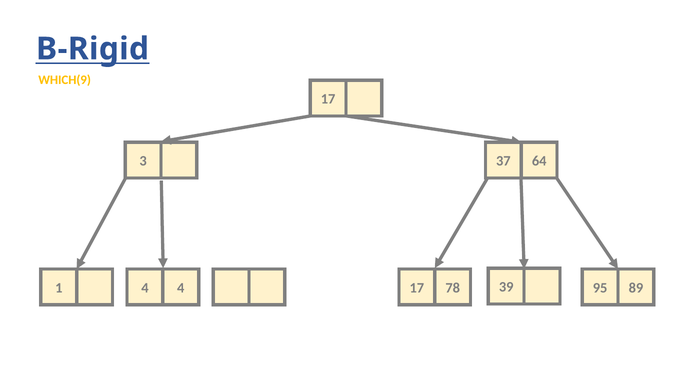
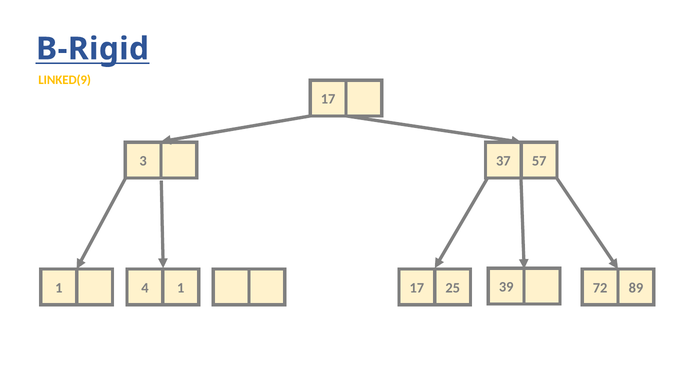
WHICH(9: WHICH(9 -> LINKED(9 (65, 80)
64: 64 -> 57 (539, 161)
4 4: 4 -> 1 (181, 288)
78: 78 -> 25 (453, 288)
95: 95 -> 72 (600, 288)
